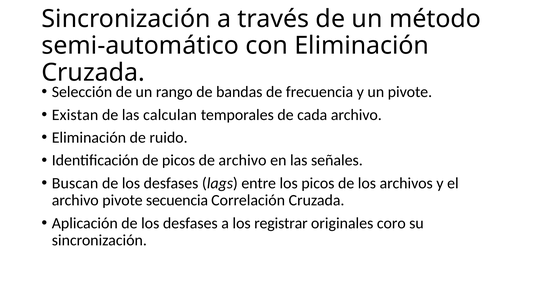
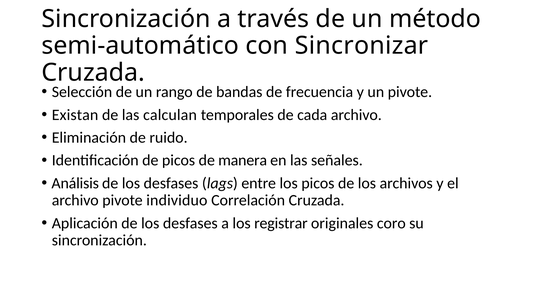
con Eliminación: Eliminación -> Sincronizar (362, 46)
de archivo: archivo -> manera (243, 161)
Buscan: Buscan -> Análisis (75, 184)
secuencia: secuencia -> individuo (177, 201)
